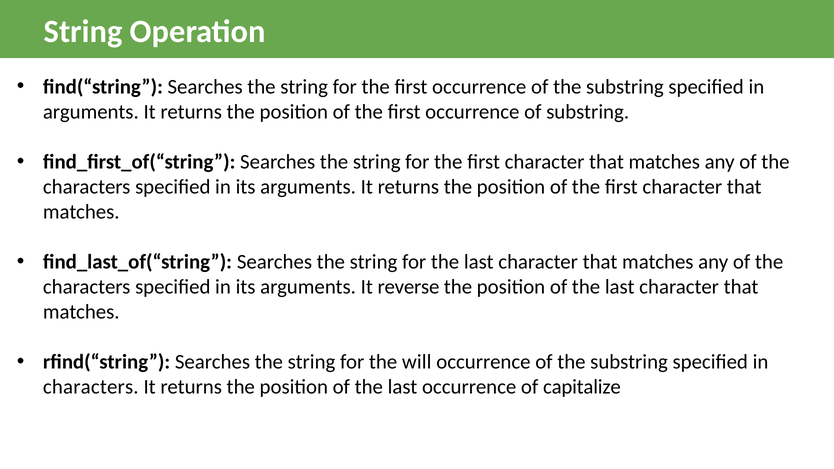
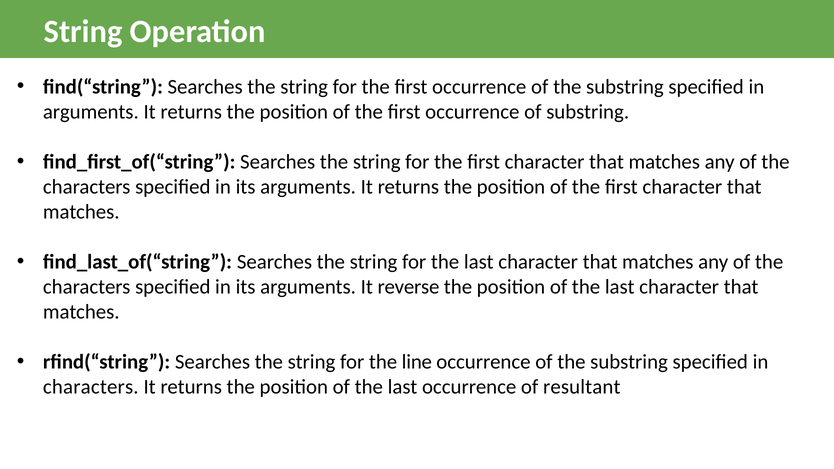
will: will -> line (417, 362)
capitalize: capitalize -> resultant (582, 387)
